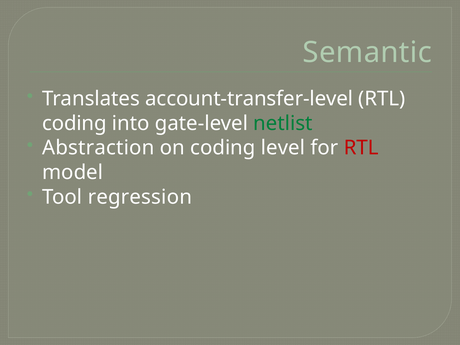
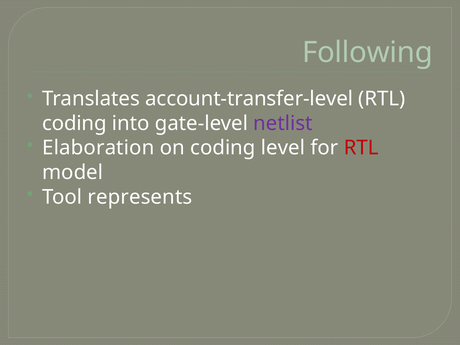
Semantic: Semantic -> Following (367, 52)
netlist colour: green -> purple (283, 123)
Abstraction: Abstraction -> Elaboration (98, 148)
regression: regression -> represents (140, 197)
